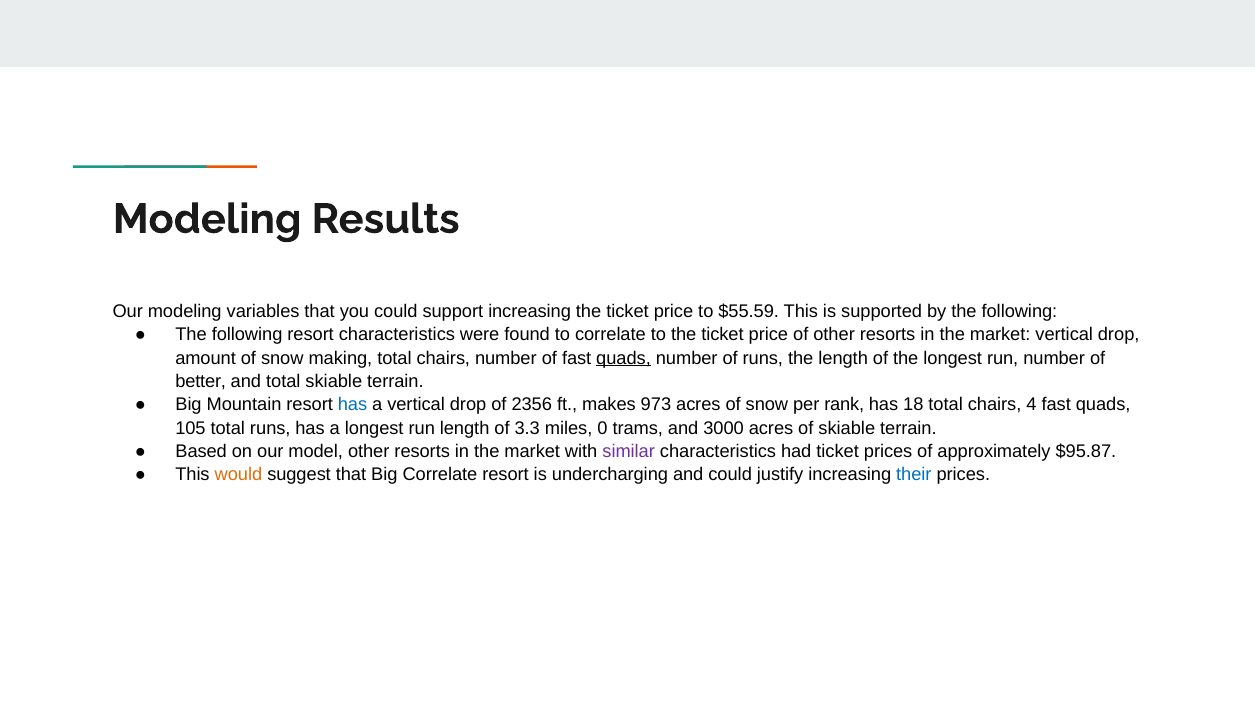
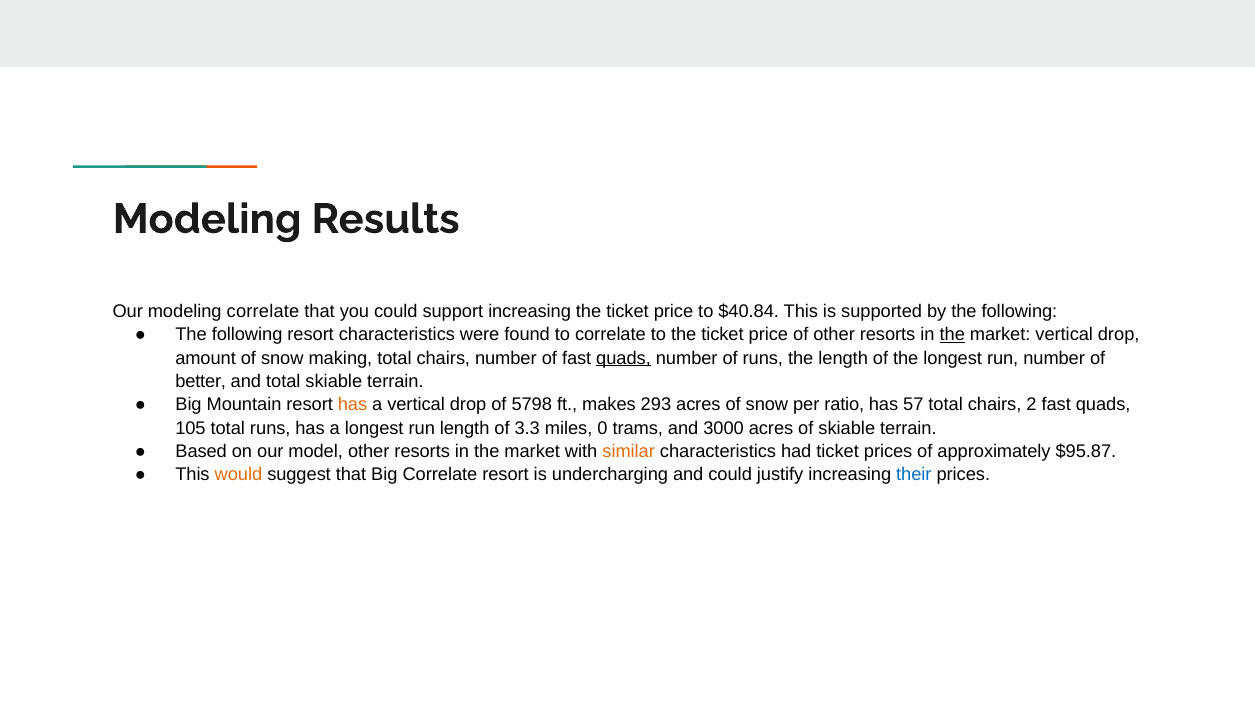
modeling variables: variables -> correlate (263, 311)
$55.59: $55.59 -> $40.84 (749, 311)
the underline: none -> present (952, 335)
has colour: blue -> orange (353, 405)
2356: 2356 -> 5798 (532, 405)
973: 973 -> 293 (656, 405)
rank: rank -> ratio (844, 405)
18: 18 -> 57 (913, 405)
4: 4 -> 2 (1031, 405)
similar colour: purple -> orange (629, 451)
